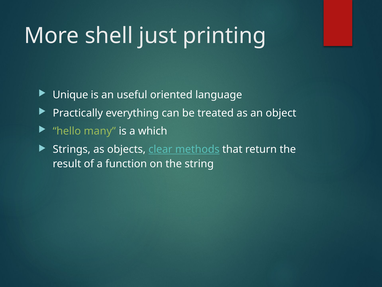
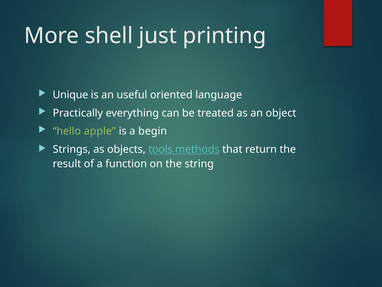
many: many -> apple (100, 131)
which: which -> begin (153, 131)
clear: clear -> tools (160, 149)
